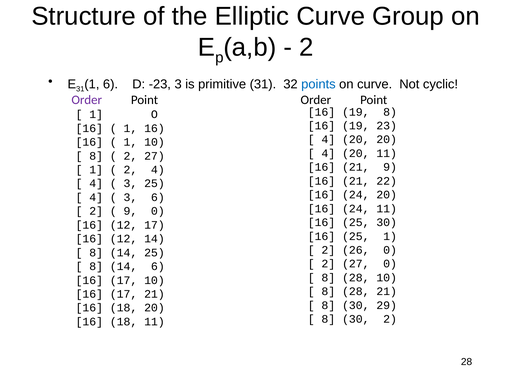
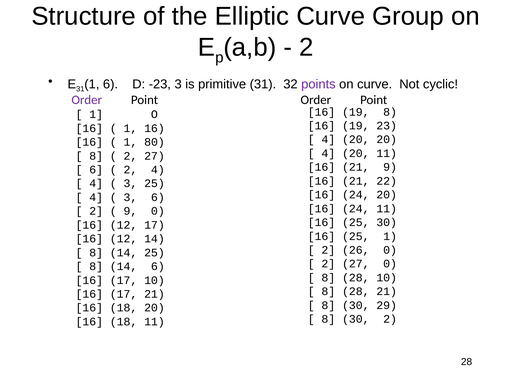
points colour: blue -> purple (318, 84)
1 10: 10 -> 80 (154, 142)
1: 1 -> 6 (96, 170)
